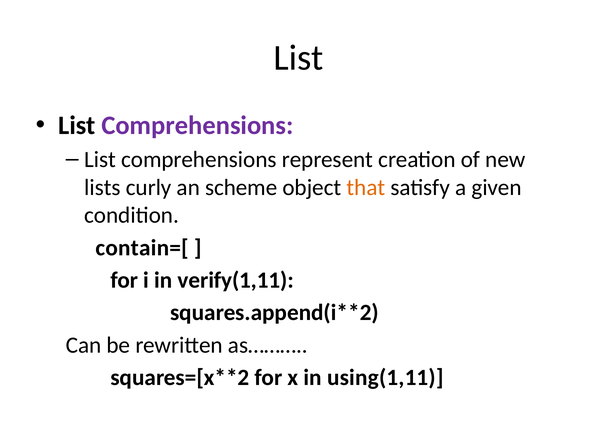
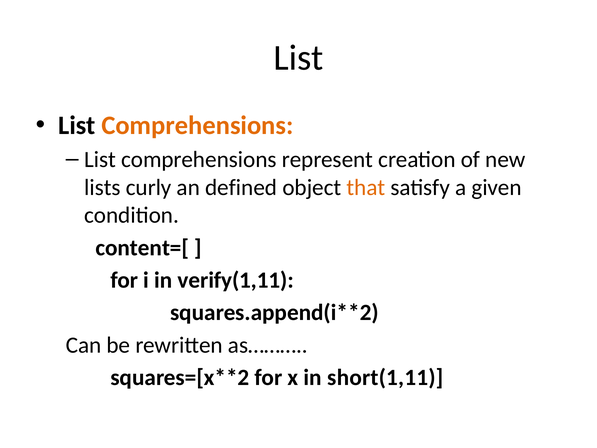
Comprehensions colour: purple -> orange (197, 125)
scheme: scheme -> defined (241, 187)
contain=[: contain=[ -> content=[ (142, 248)
using(1,11: using(1,11 -> short(1,11 (385, 377)
